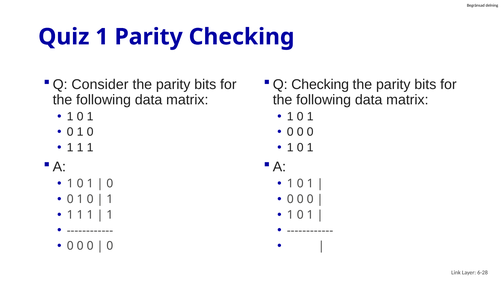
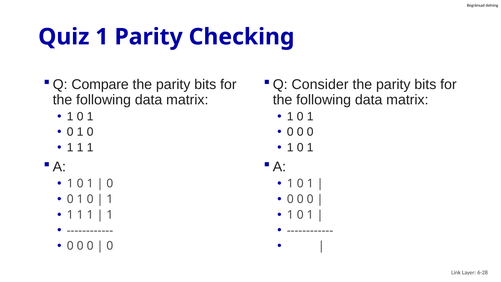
Consider: Consider -> Compare (100, 84)
Checking: Checking -> Consider (320, 84)
